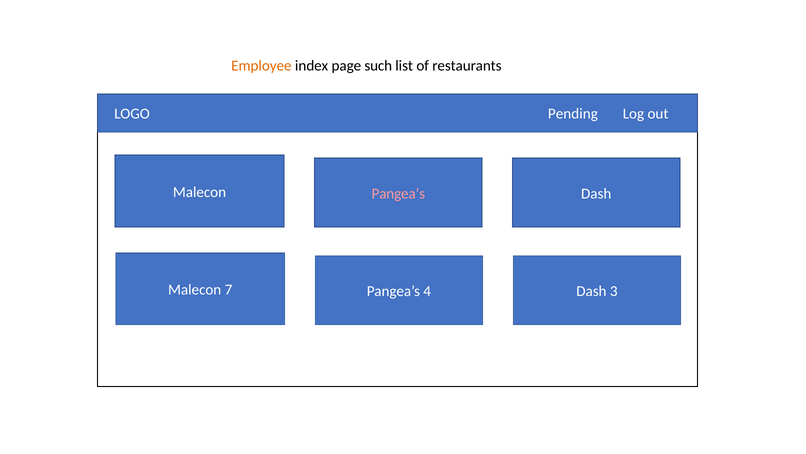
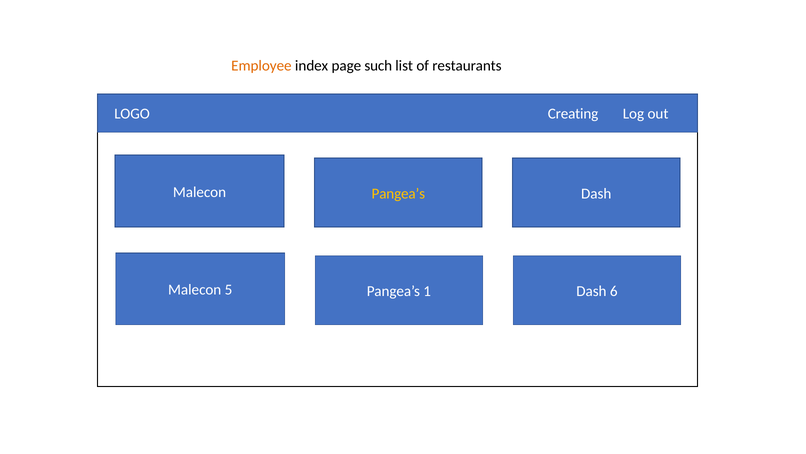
Pending: Pending -> Creating (573, 114)
Pangea’s colour: pink -> yellow (398, 193)
7: 7 -> 5 (229, 289)
4: 4 -> 1 (427, 291)
3: 3 -> 6 (614, 291)
